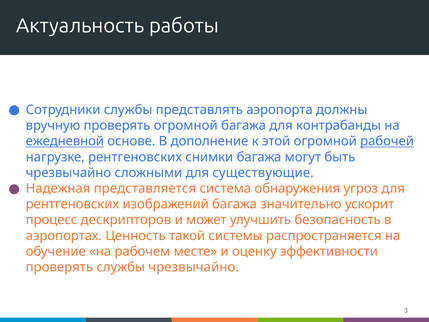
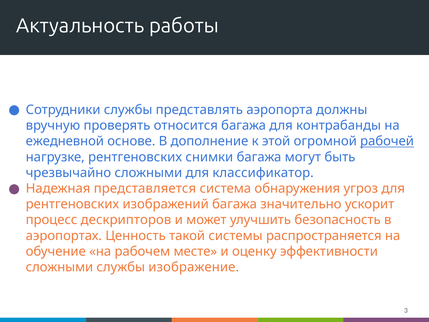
проверять огромной: огромной -> относится (186, 125)
ежедневной underline: present -> none (65, 141)
существующие: существующие -> классификатор (263, 173)
проверять: проверять -> сложными (59, 267)
службы чрезвычайно: чрезвычайно -> изображение (194, 267)
